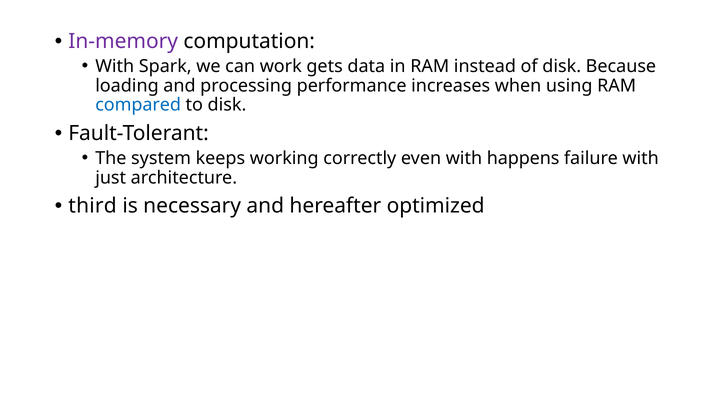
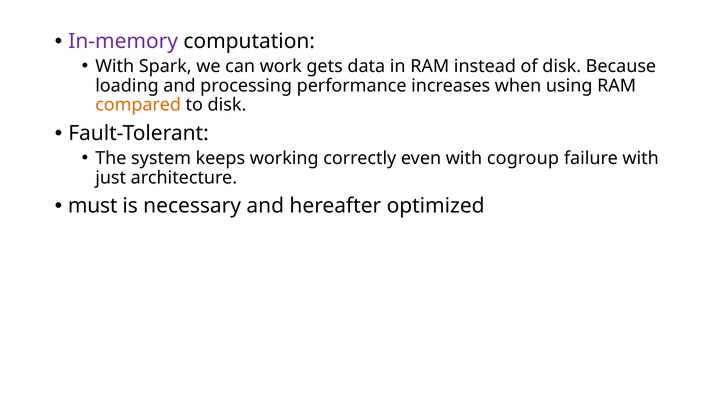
compared colour: blue -> orange (138, 105)
happens: happens -> cogroup (523, 158)
third: third -> must (93, 206)
